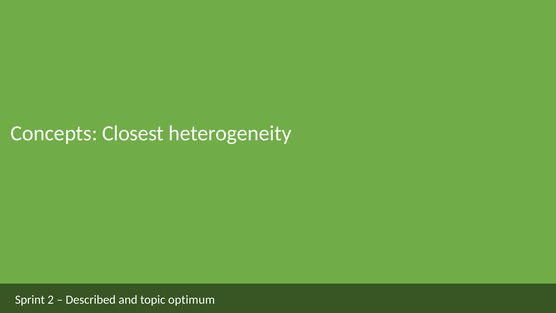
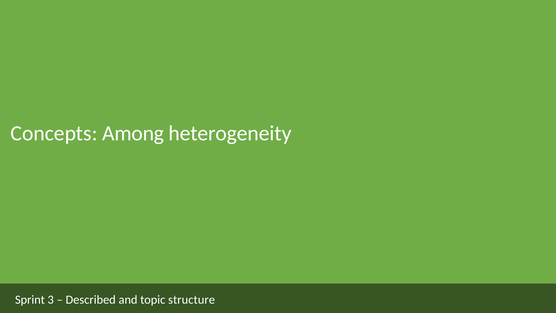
Closest: Closest -> Among (133, 133)
2: 2 -> 3 (51, 299)
optimum: optimum -> structure (192, 299)
